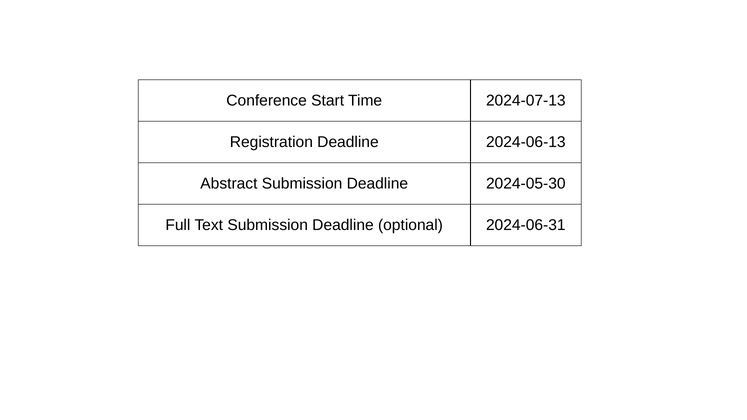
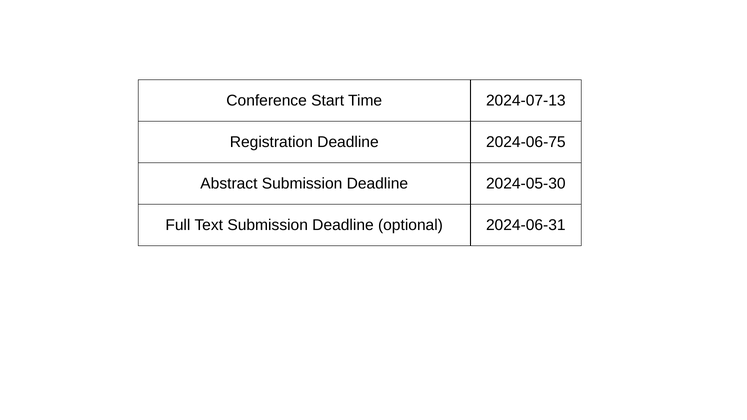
2024-06-13: 2024-06-13 -> 2024-06-75 (526, 142)
